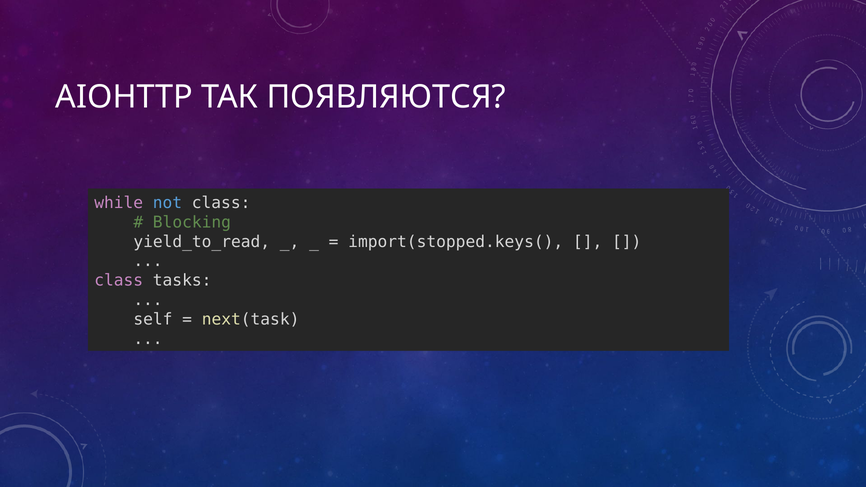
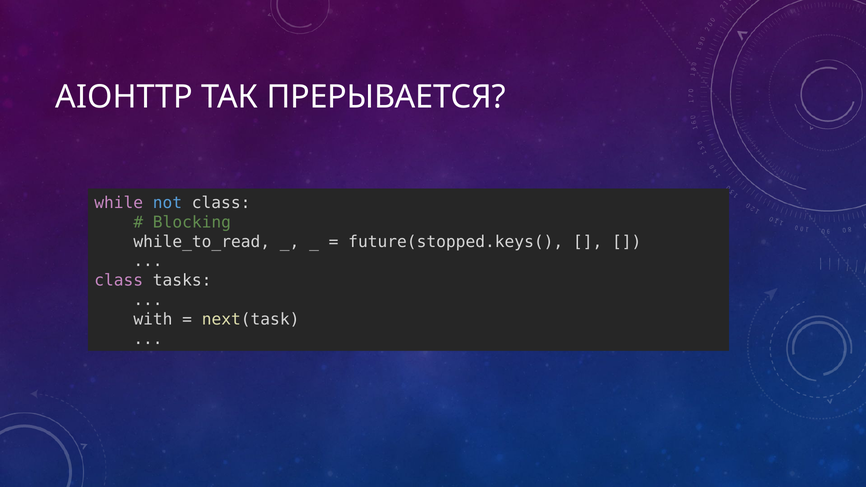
ПОЯВЛЯЮТСЯ: ПОЯВЛЯЮТСЯ -> ПРЕРЫВАЕТСЯ (386, 97)
yield_to_read: yield_to_read -> while_to_read (202, 242)
import(stopped.keys(: import(stopped.keys( -> future(stopped.keys( (456, 242)
self: self -> with (153, 320)
